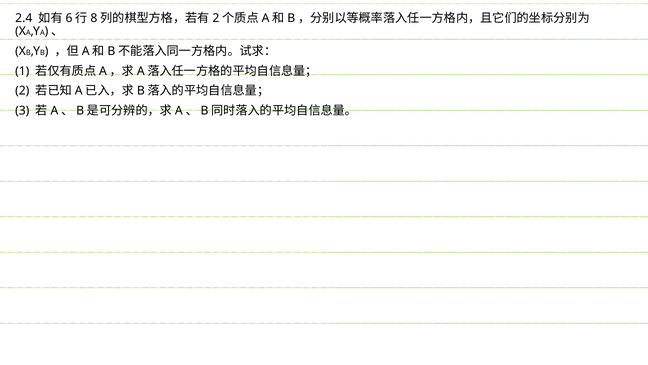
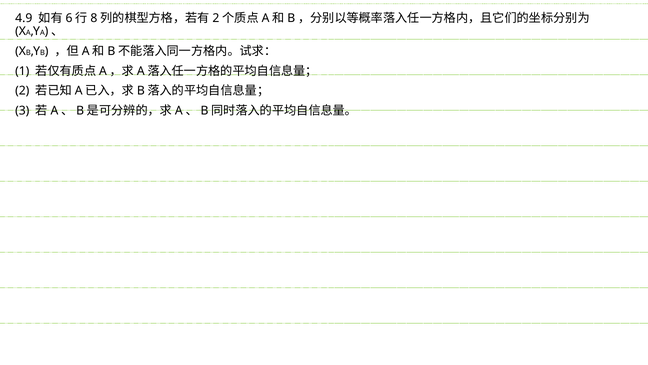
2.4: 2.4 -> 4.9 (24, 18)
